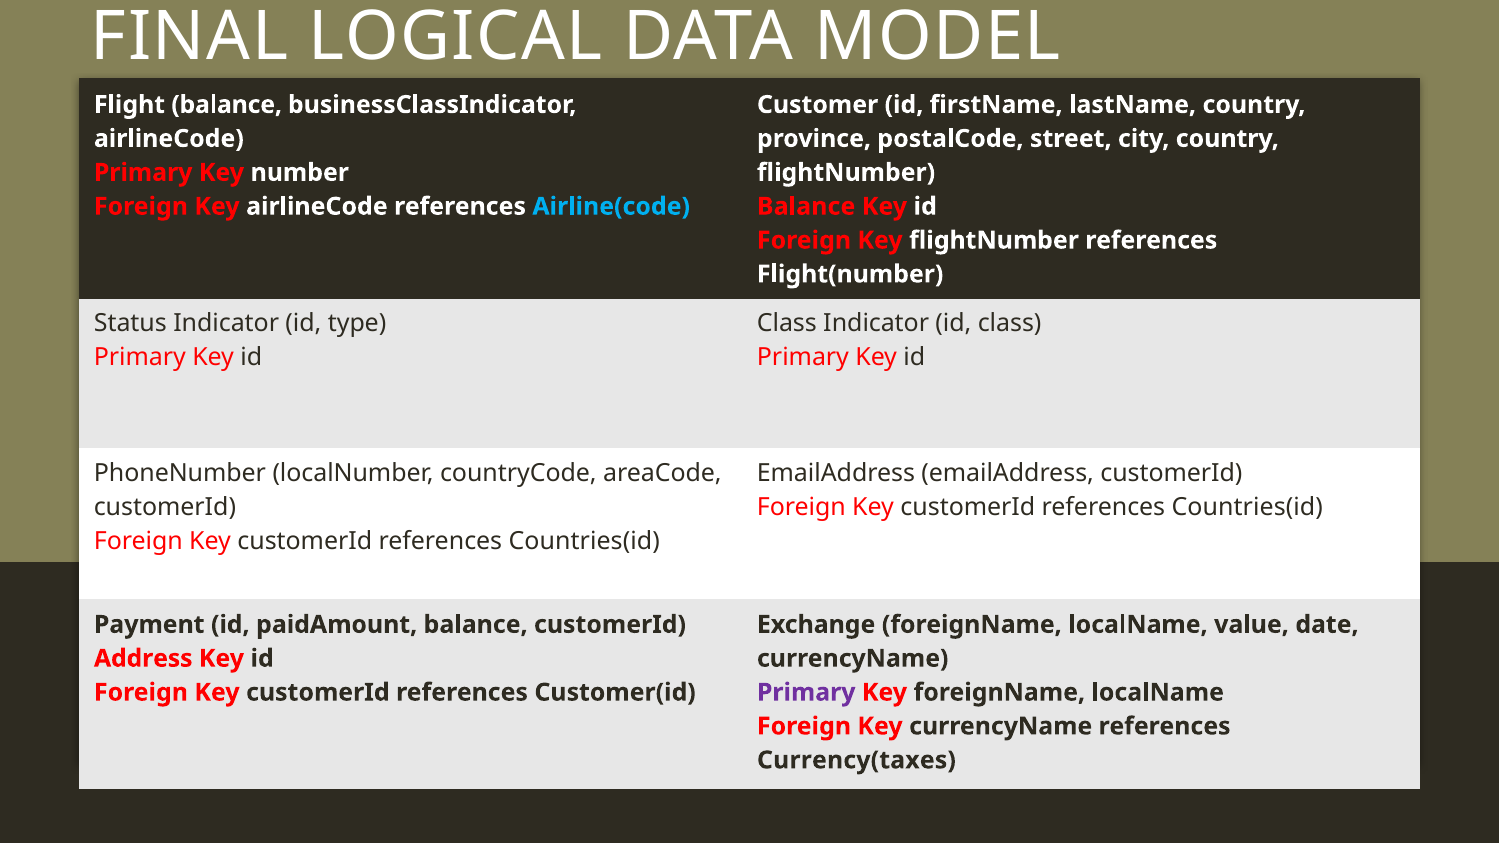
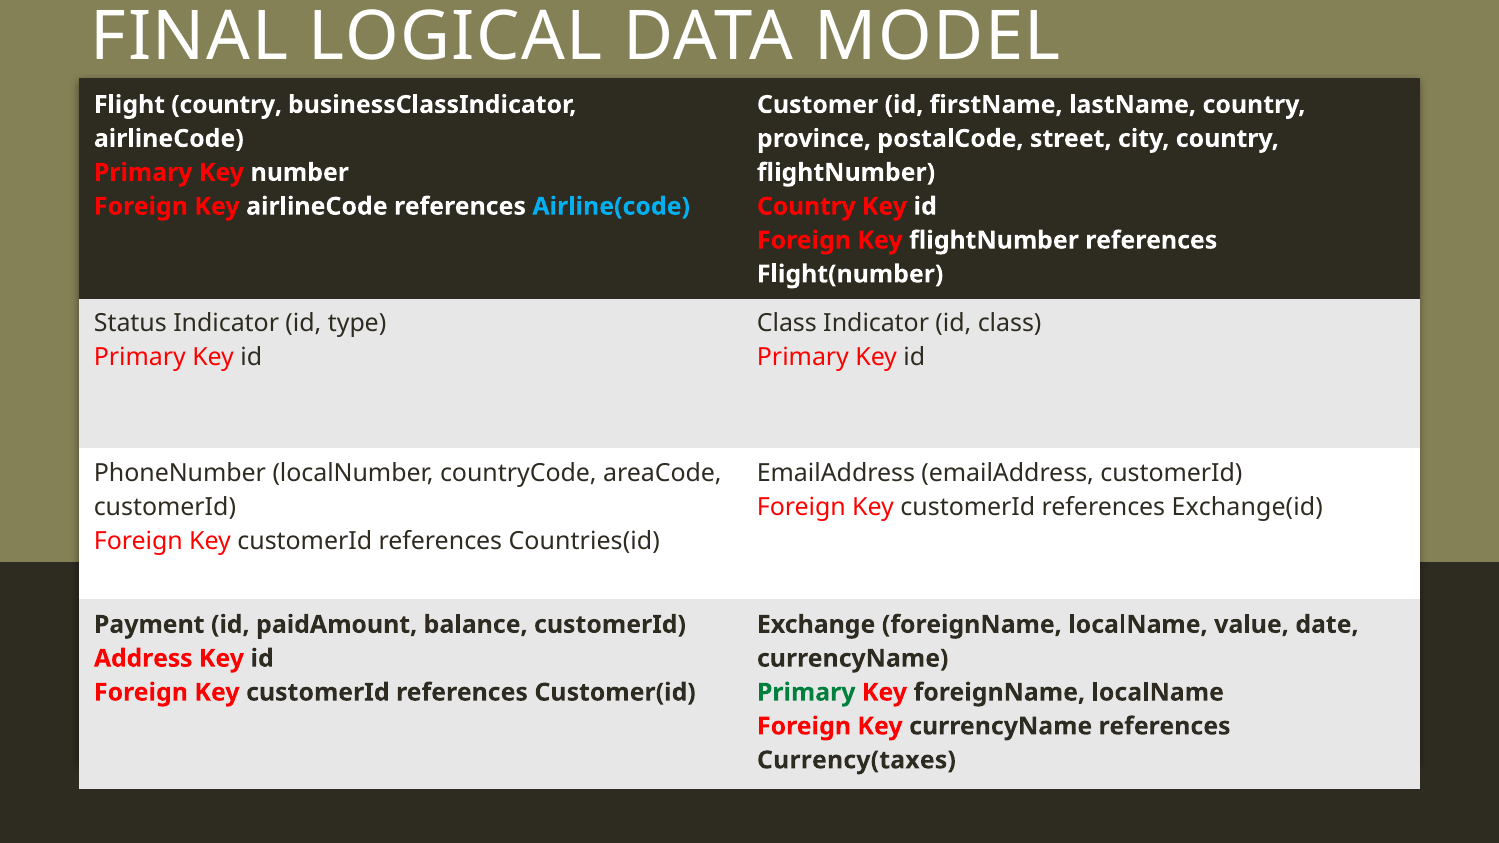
Flight balance: balance -> country (227, 105)
Balance: Balance -> Country (806, 206)
Countries(id: Countries(id -> Exchange(id (1247, 508)
Primary colour: purple -> green (806, 693)
